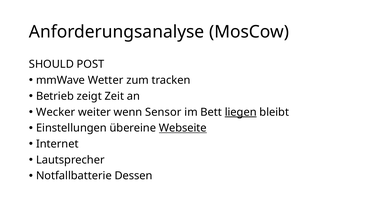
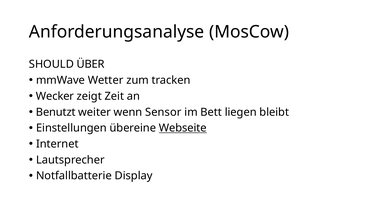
POST: POST -> ÜBER (91, 64)
Betrieb: Betrieb -> Wecker (55, 96)
Wecker: Wecker -> Benutzt (56, 112)
liegen underline: present -> none (241, 112)
Dessen: Dessen -> Display (134, 176)
